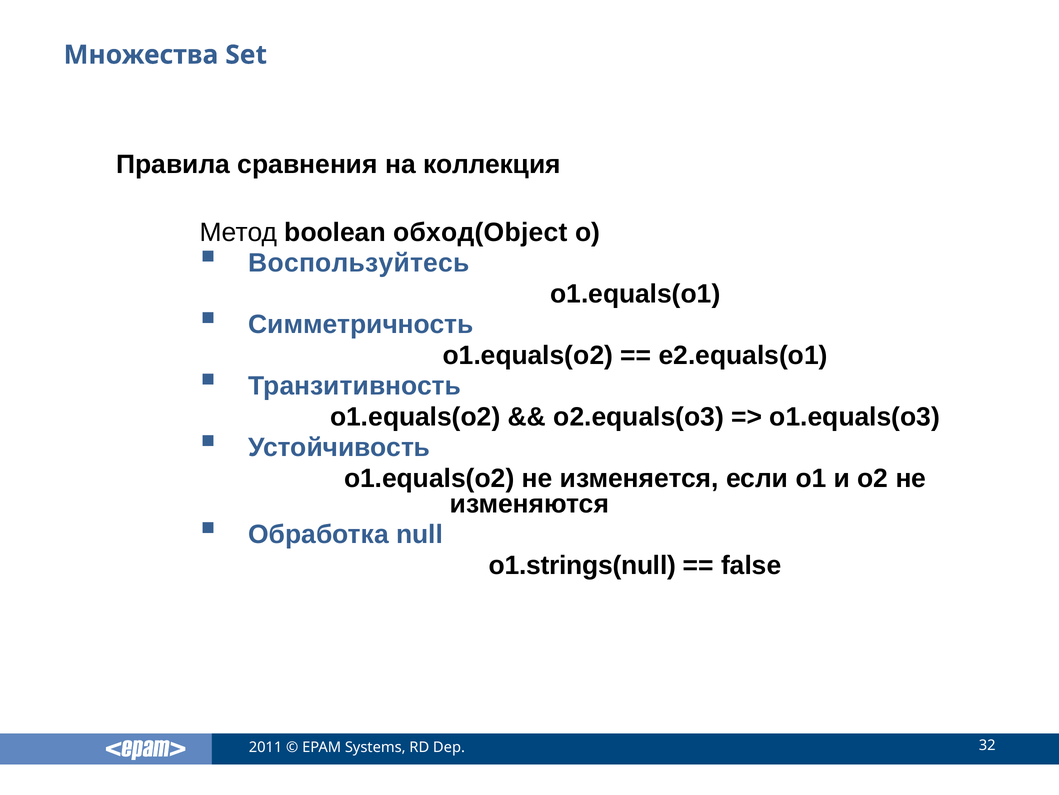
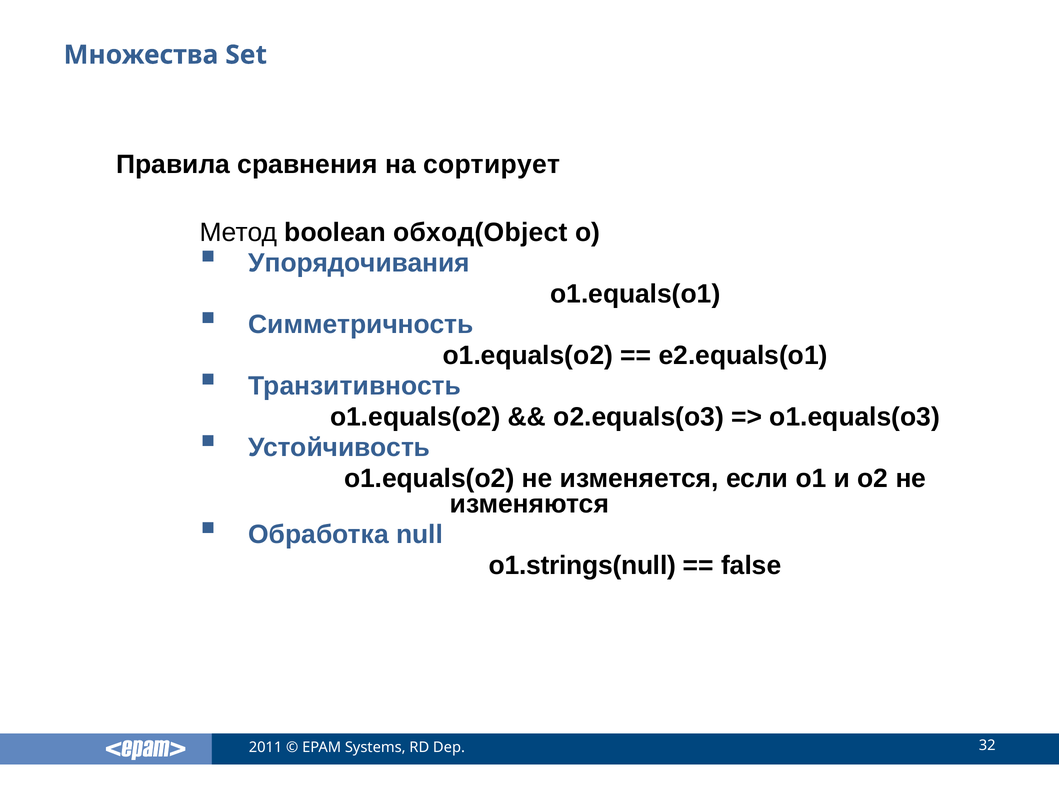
коллекция: коллекция -> сортирует (492, 164)
Воспользуйтесь: Воспользуйтесь -> Упорядочивания (359, 263)
